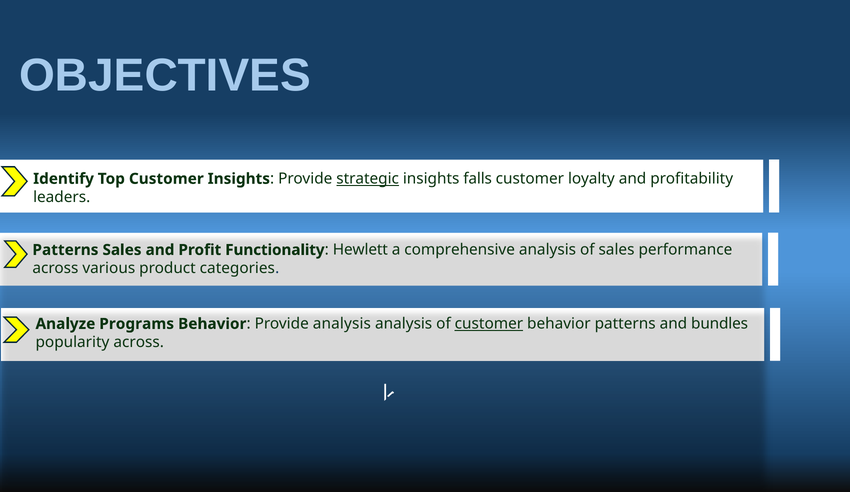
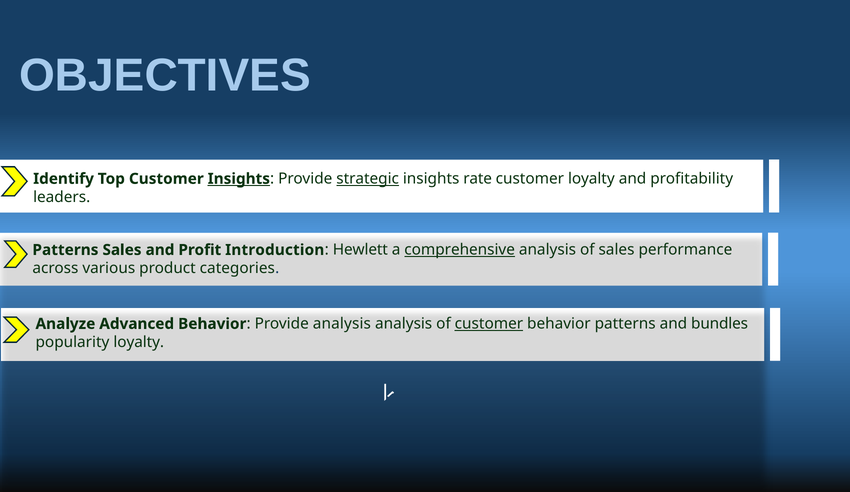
Insights underline: none -> present (239, 179)
falls: falls -> rate (478, 179)
Functionality: Functionality -> Introduction (275, 250)
comprehensive underline: none -> present (460, 250)
Programs: Programs -> Advanced (137, 324)
popularity across: across -> loyalty (139, 342)
